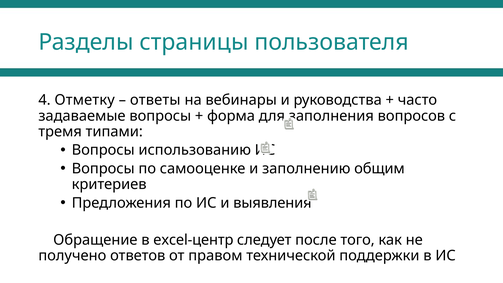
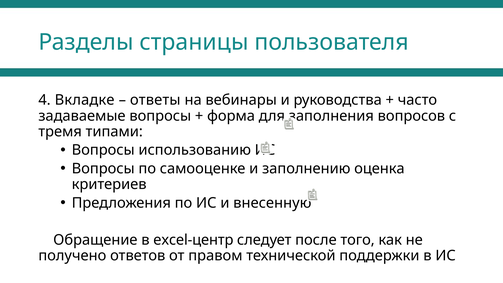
Отметку: Отметку -> Вкладке (85, 100)
общим: общим -> оценка (379, 169)
выявления: выявления -> внесенную (272, 203)
